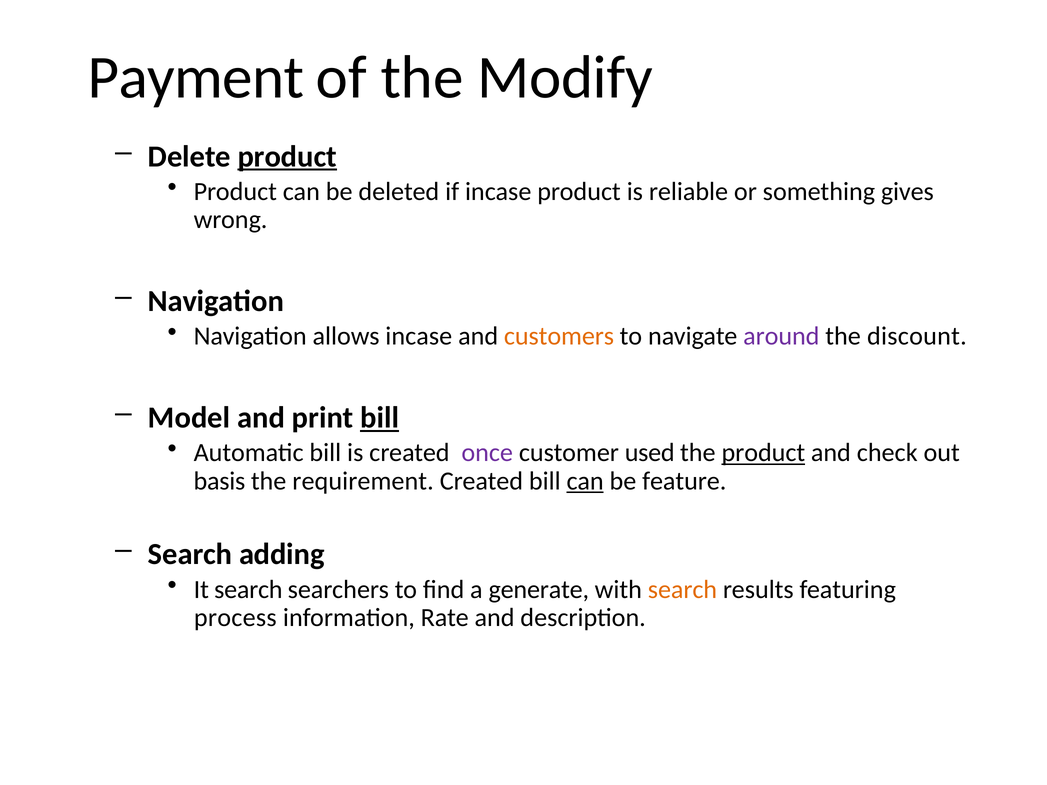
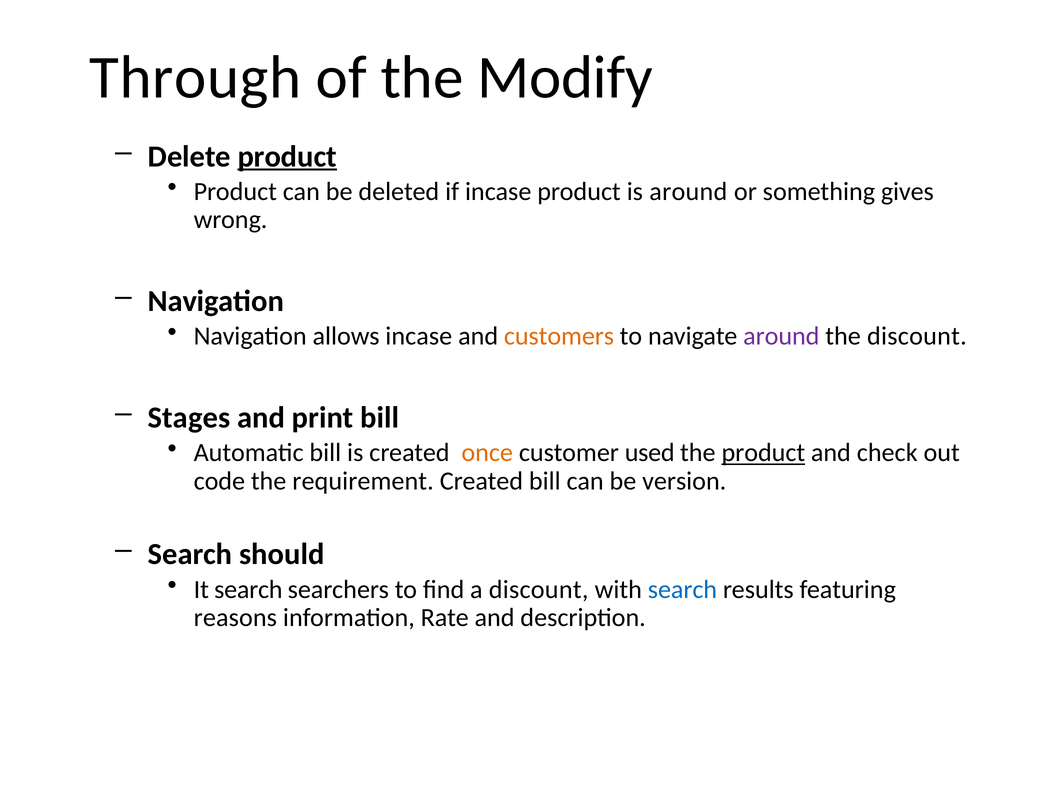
Payment: Payment -> Through (195, 78)
is reliable: reliable -> around (688, 192)
Model: Model -> Stages (189, 418)
bill underline: present -> none (380, 418)
once colour: purple -> orange (487, 453)
basis: basis -> code (219, 481)
can underline: present -> none (585, 481)
feature: feature -> version (684, 481)
adding: adding -> should (282, 555)
a generate: generate -> discount (539, 590)
search colour: orange -> blue (682, 590)
process: process -> reasons (235, 618)
